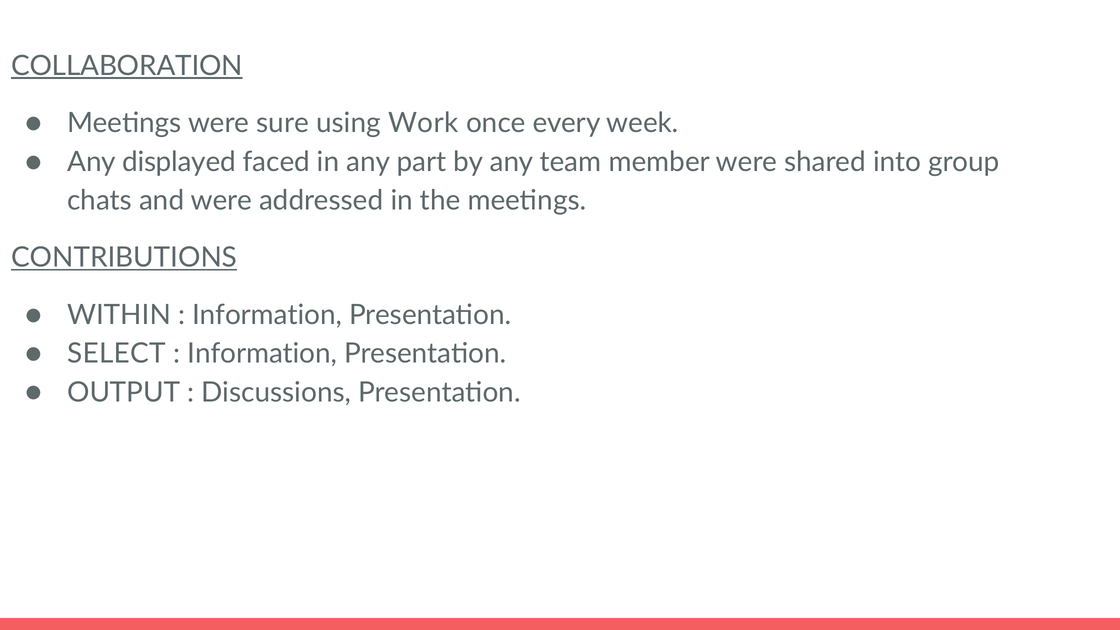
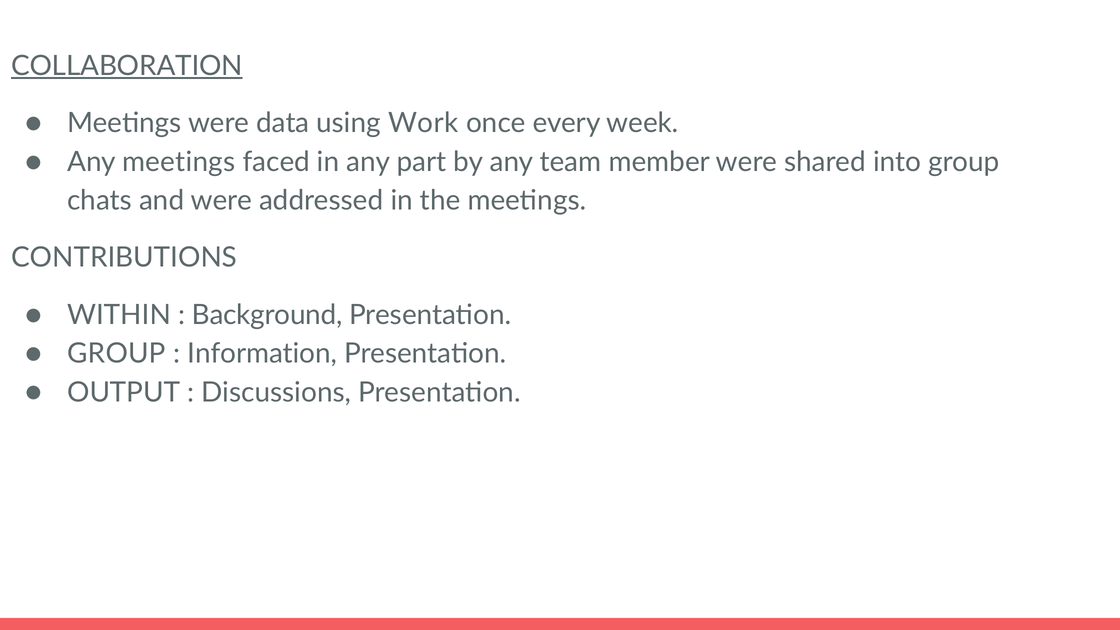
sure: sure -> data (283, 123)
Any displayed: displayed -> meetings (179, 162)
CONTRIBUTIONS underline: present -> none (124, 258)
Information: Information -> Background (267, 315)
SELECT: SELECT -> GROUP (116, 354)
